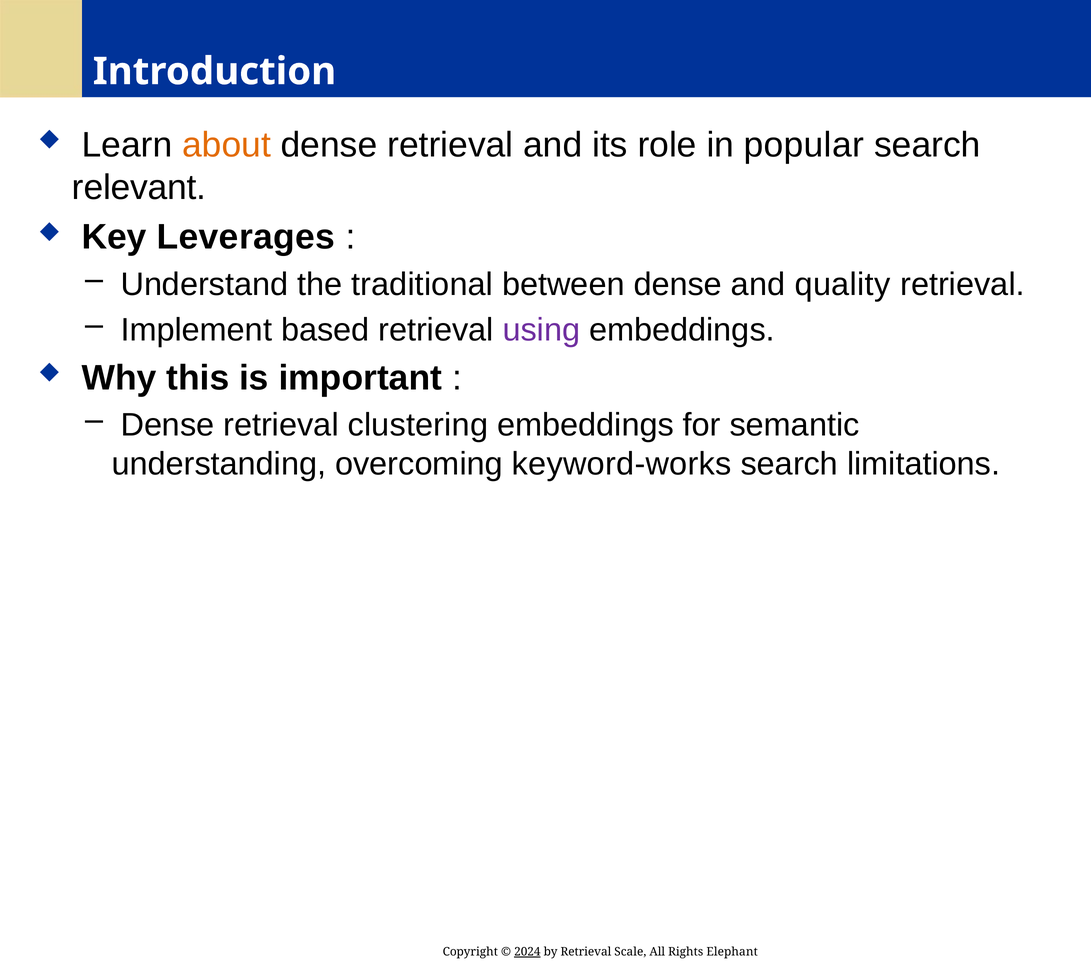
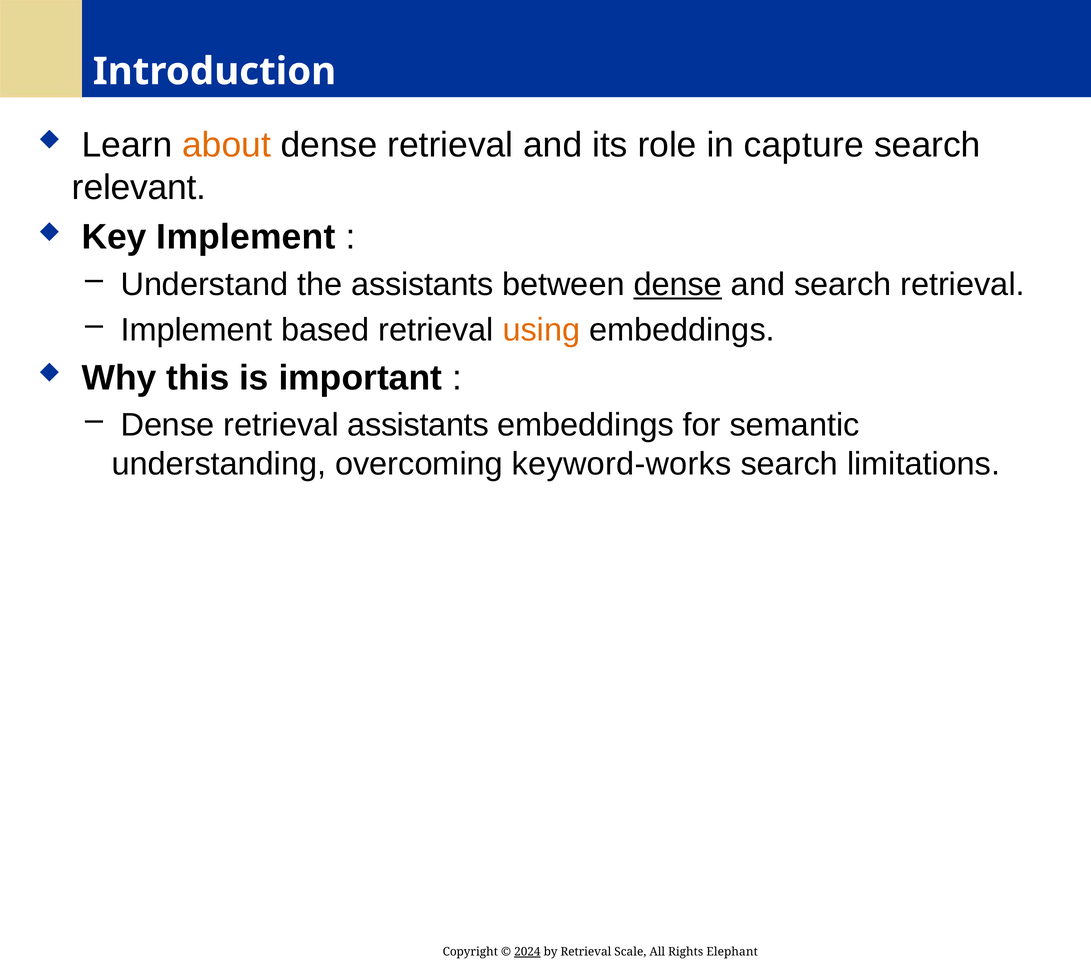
popular: popular -> capture (804, 145)
Key Leverages: Leverages -> Implement (246, 237)
the traditional: traditional -> assistants (422, 284)
dense underline: none -> present (678, 284)
and quality: quality -> search (843, 284)
using colour: purple -> orange (541, 330)
retrieval clustering: clustering -> assistants (418, 425)
